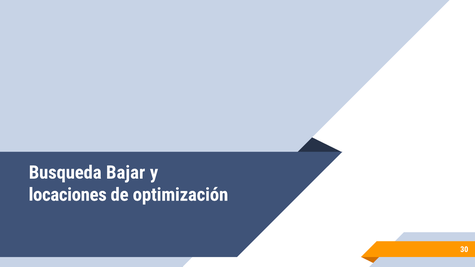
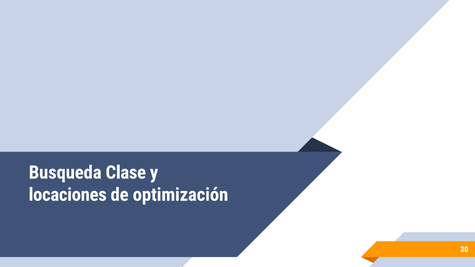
Bajar: Bajar -> Clase (126, 173)
